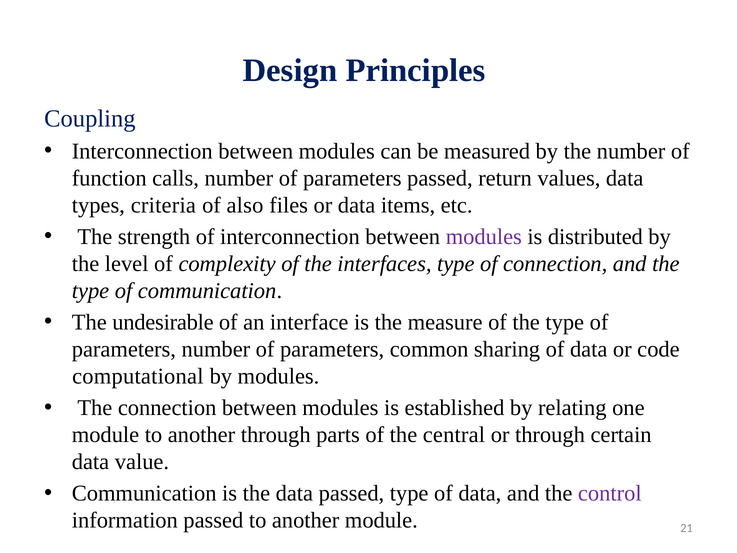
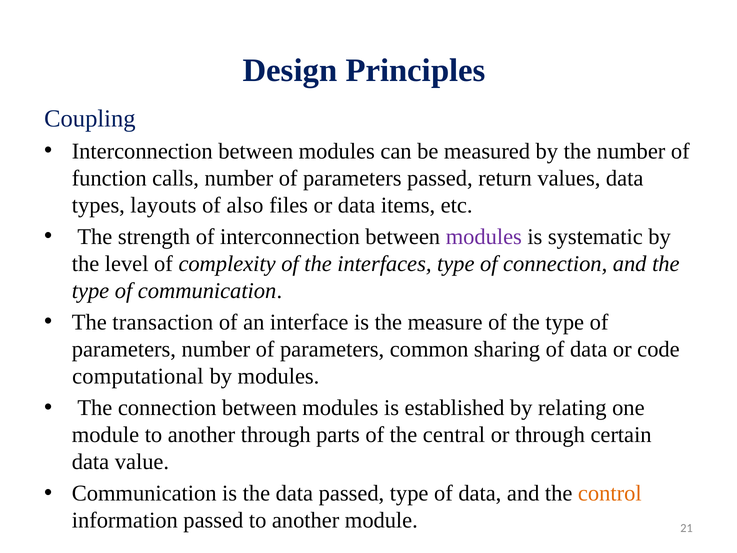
criteria: criteria -> layouts (163, 205)
distributed: distributed -> systematic (595, 237)
undesirable: undesirable -> transaction (163, 322)
control colour: purple -> orange (610, 493)
